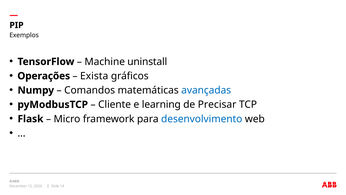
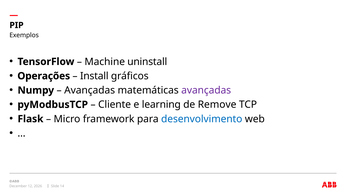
Exista: Exista -> Install (94, 76)
Comandos: Comandos -> Avançadas (90, 90)
avançadas colour: blue -> purple (206, 90)
Precisar: Precisar -> Remove (217, 104)
